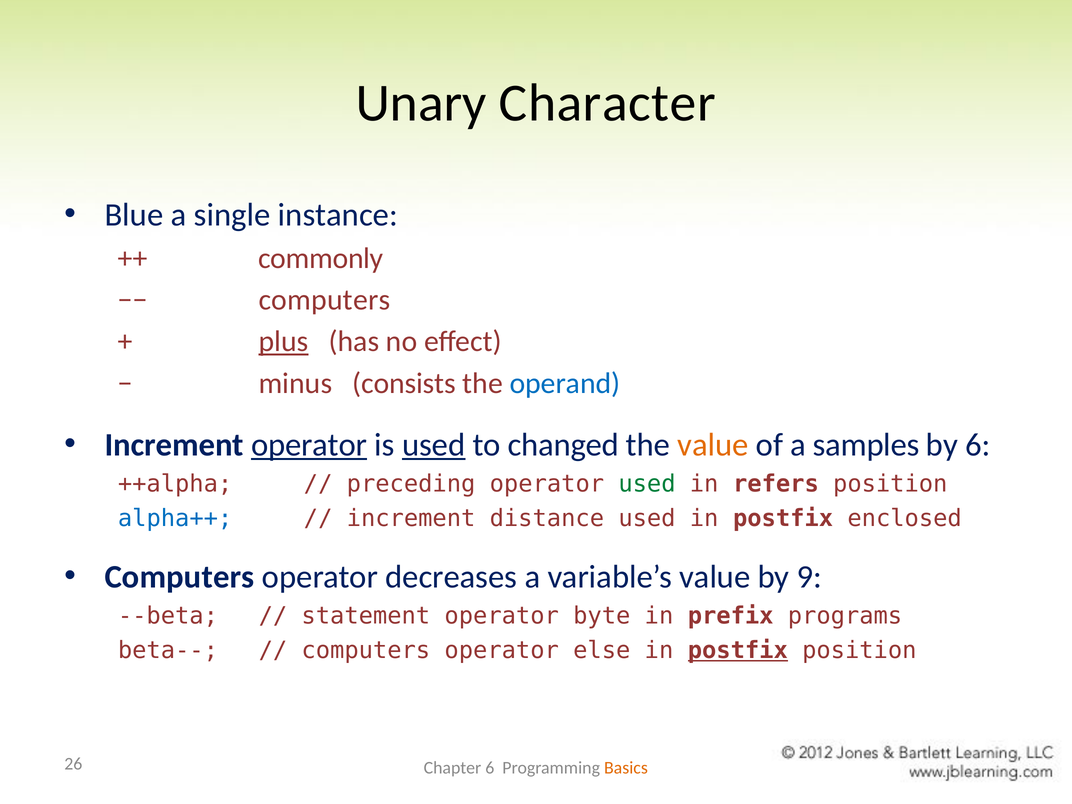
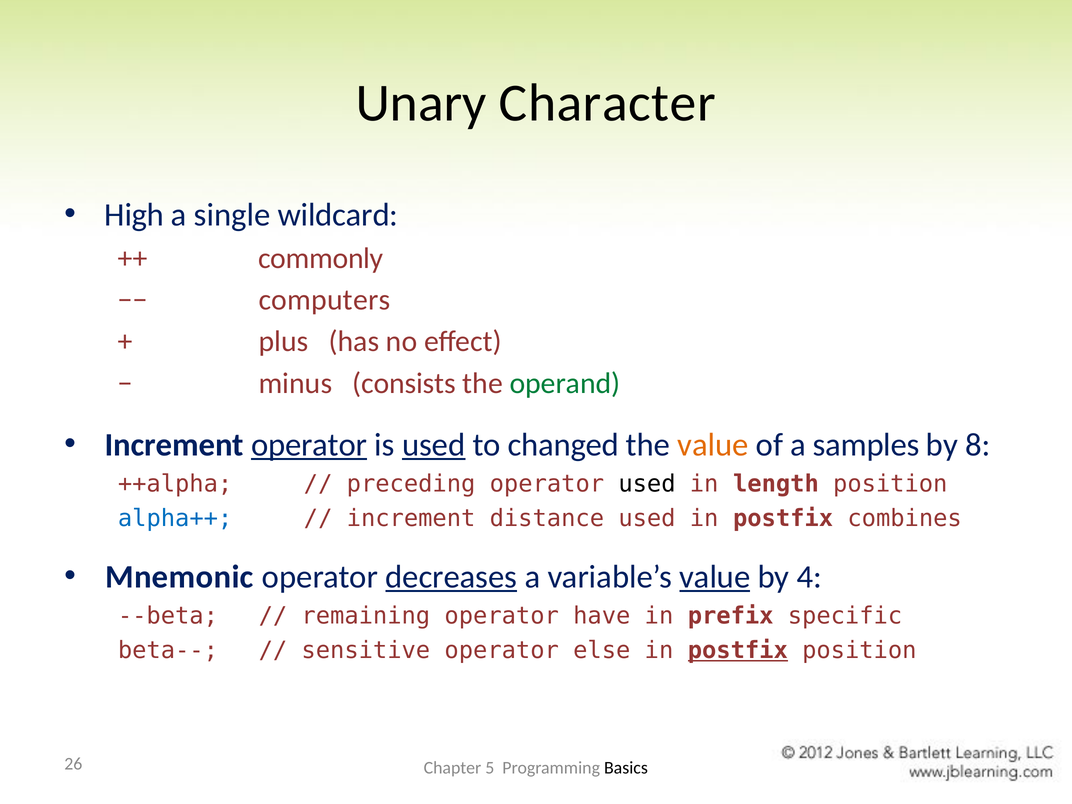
Blue: Blue -> High (134, 215)
instance: instance -> wildcard (338, 215)
plus underline: present -> none (283, 342)
operand colour: blue -> green (565, 383)
by 6: 6 -> 8 (978, 445)
used colour: green -> black (647, 484)
refers: refers -> length (776, 484)
enclosed: enclosed -> combines (905, 519)
Computers: Computers -> Mnemonic (179, 577)
decreases underline: none -> present (451, 577)
value underline: none -> present (715, 577)
9: 9 -> 4 (809, 577)
statement: statement -> remaining (366, 616)
byte: byte -> have (602, 616)
programs: programs -> specific (845, 616)
computers: computers -> sensitive (366, 651)
Chapter 6: 6 -> 5 (490, 768)
Basics colour: orange -> black (626, 768)
